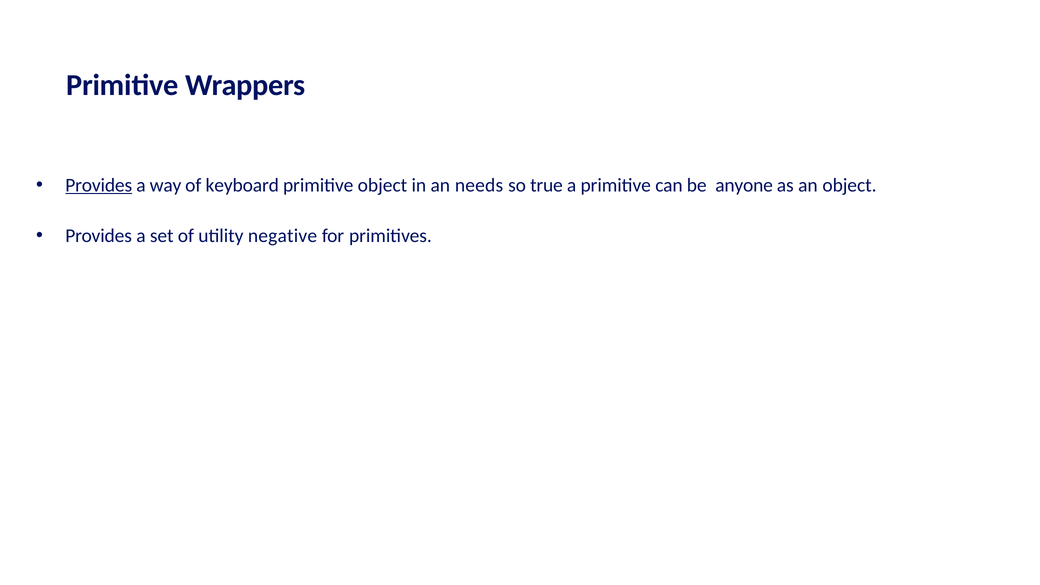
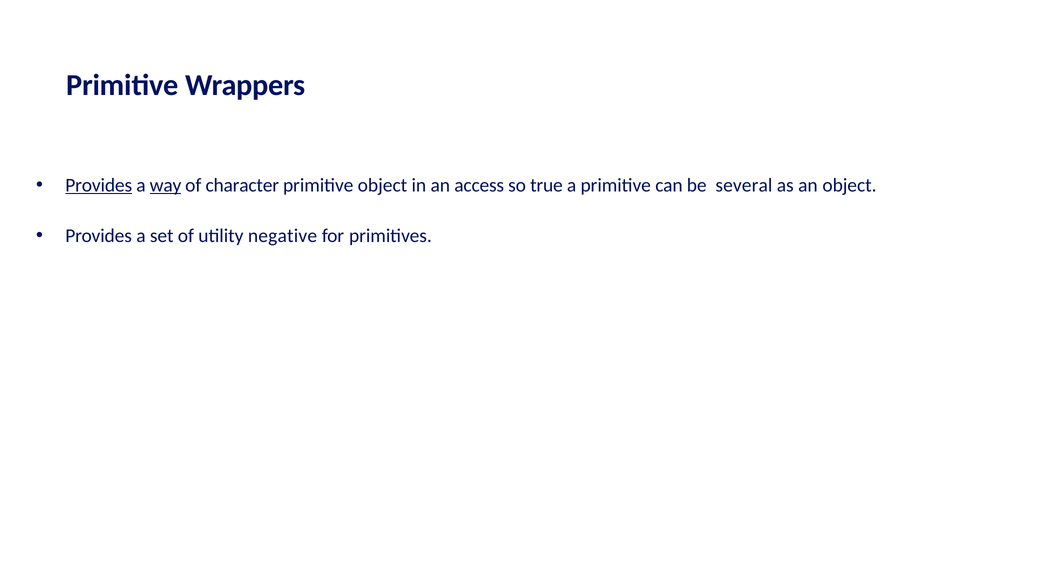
way underline: none -> present (166, 185)
keyboard: keyboard -> character (242, 185)
needs: needs -> access (479, 185)
anyone: anyone -> several (744, 185)
